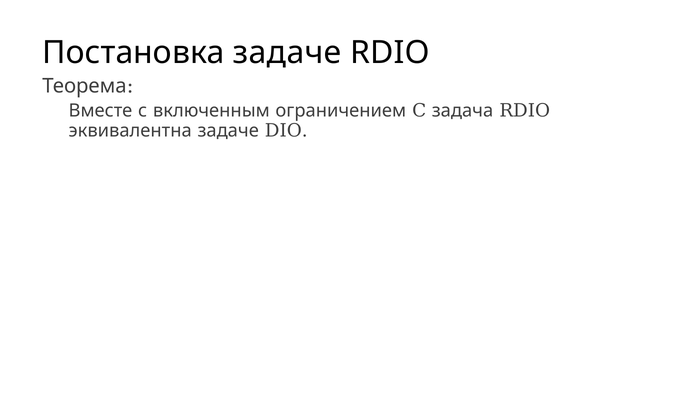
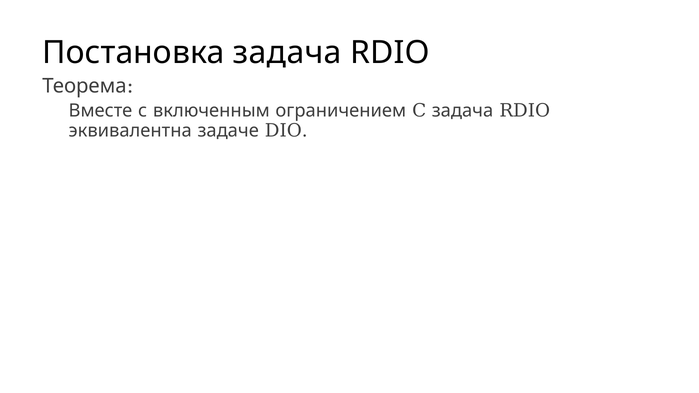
Постановка задаче: задаче -> задача (287, 53)
